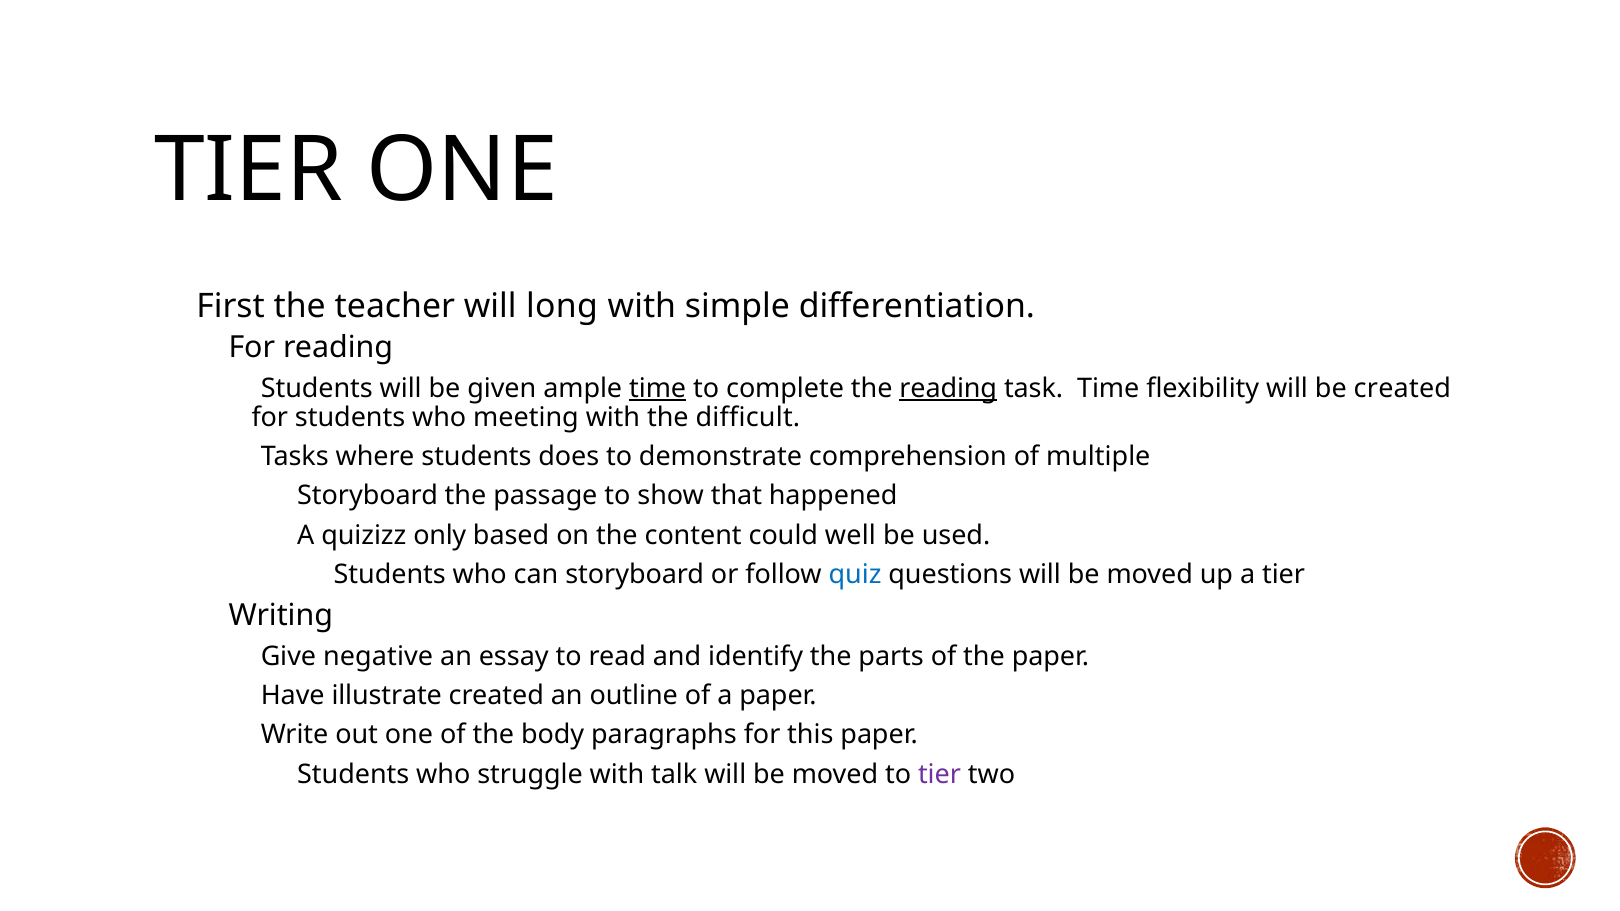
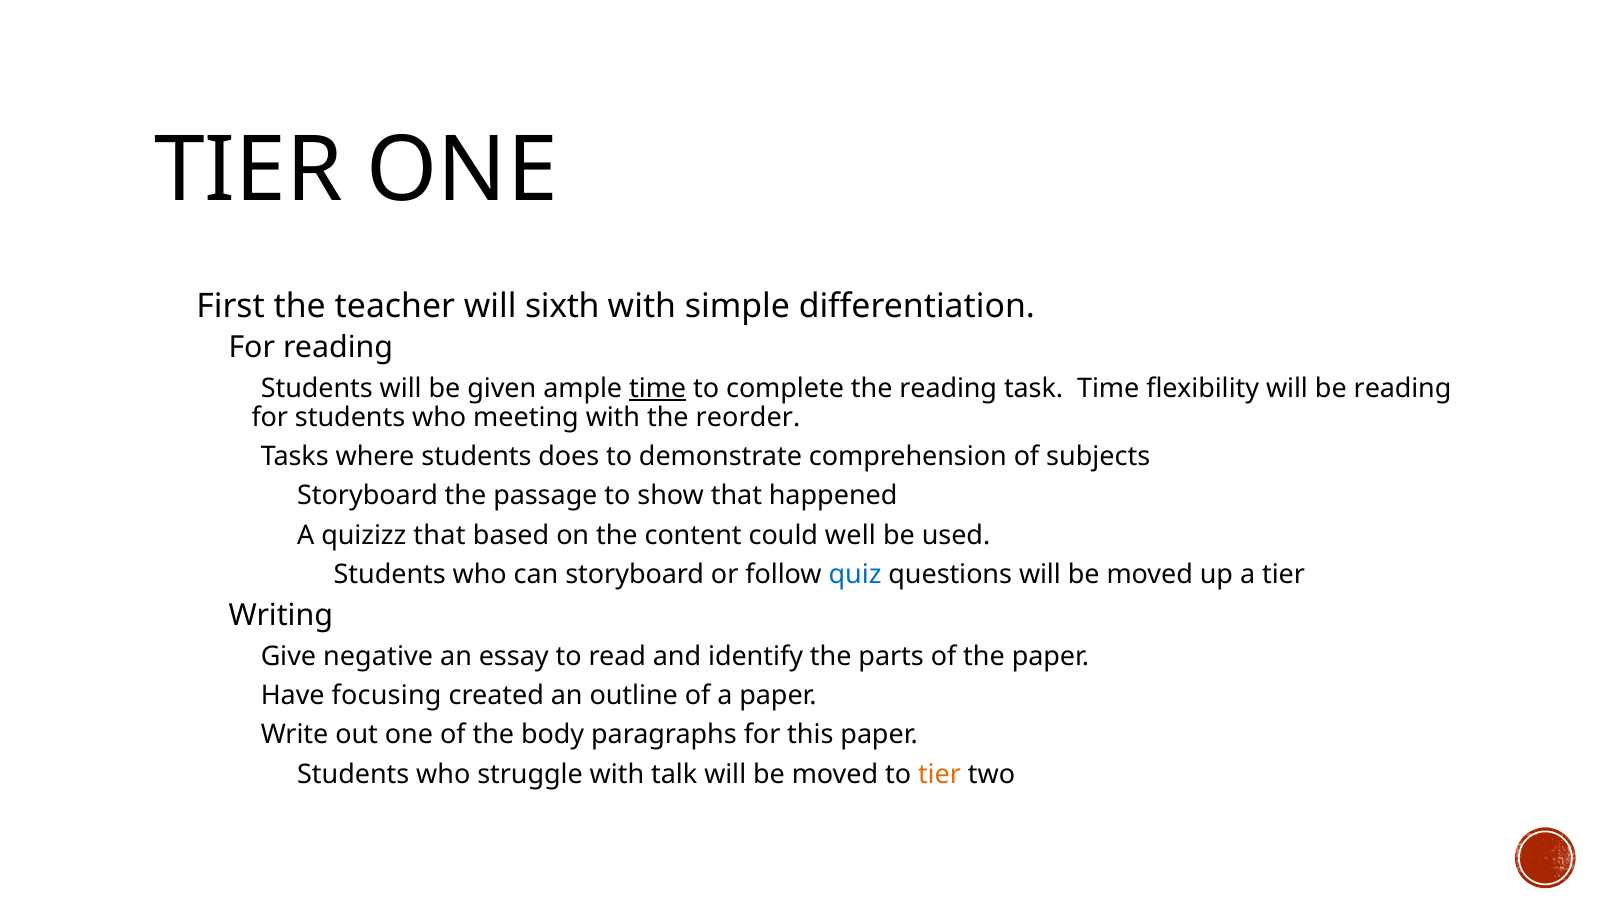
long: long -> sixth (562, 306)
reading underline: present -> none (948, 389)
be created: created -> reading (1403, 389)
difficult: difficult -> reorder (748, 418)
multiple: multiple -> subjects (1098, 457)
quizizz only: only -> that (440, 535)
illustrate: illustrate -> focusing (387, 696)
tier colour: purple -> orange (940, 774)
